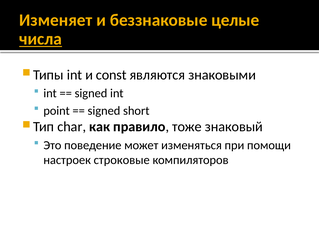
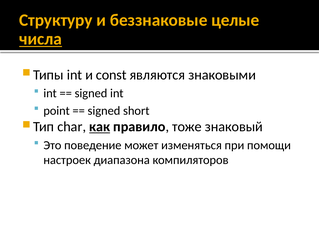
Изменяет: Изменяет -> Структуру (56, 20)
как underline: none -> present (100, 126)
строковые: строковые -> диапазона (122, 160)
